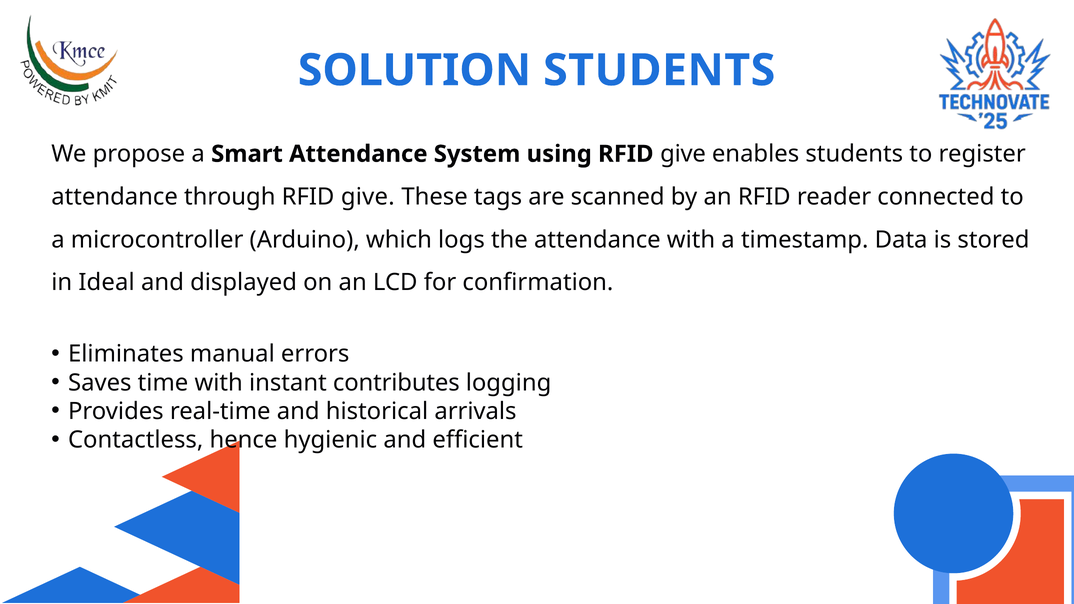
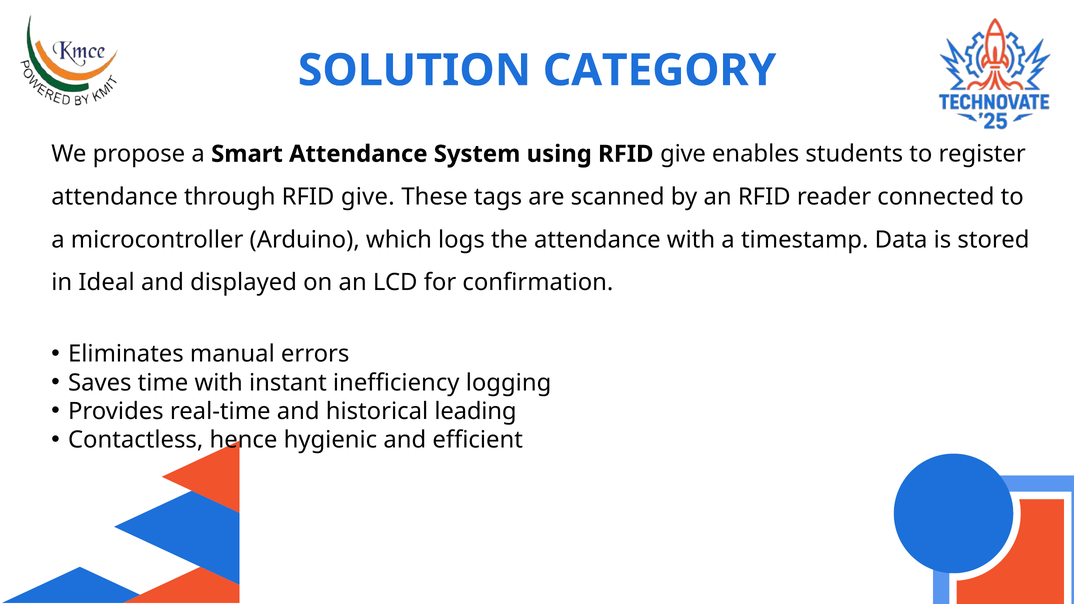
SOLUTION STUDENTS: STUDENTS -> CATEGORY (660, 70)
contributes: contributes -> inefficiency (396, 383)
arrivals: arrivals -> leading (476, 411)
